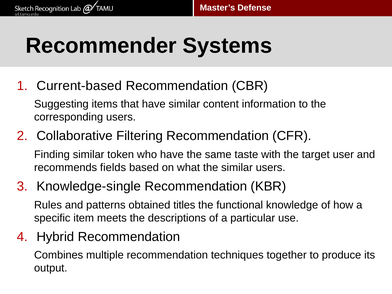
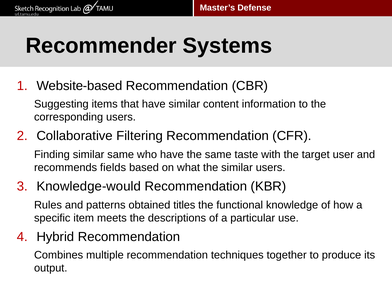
Current-based: Current-based -> Website-based (79, 86)
similar token: token -> same (121, 154)
Knowledge-single: Knowledge-single -> Knowledge-would (89, 186)
